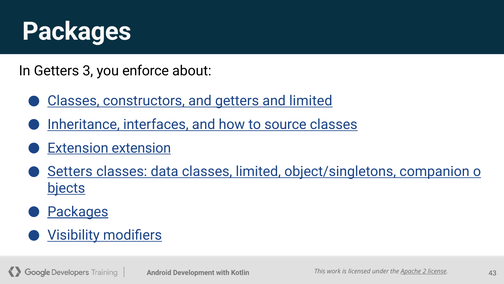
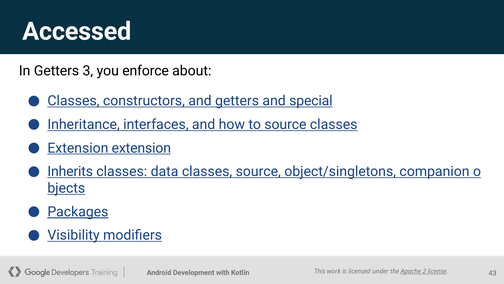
Packages: Packages -> Accessed (77, 31)
and limited: limited -> special (311, 101)
Setters: Setters -> Inherits (70, 171)
classes limited: limited -> source (258, 171)
